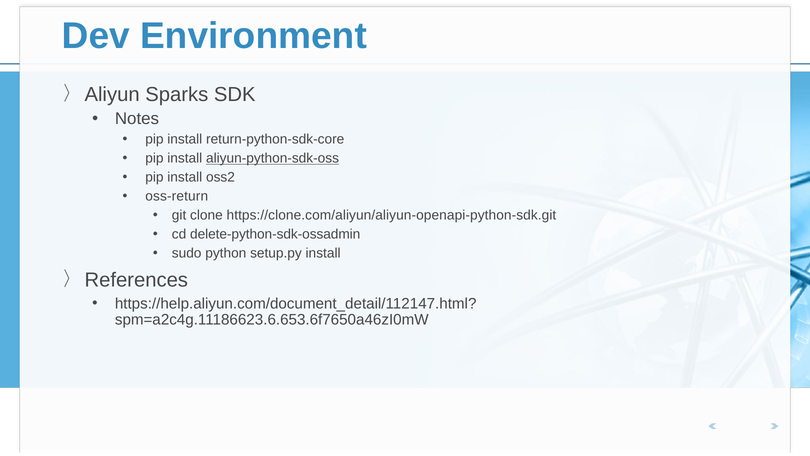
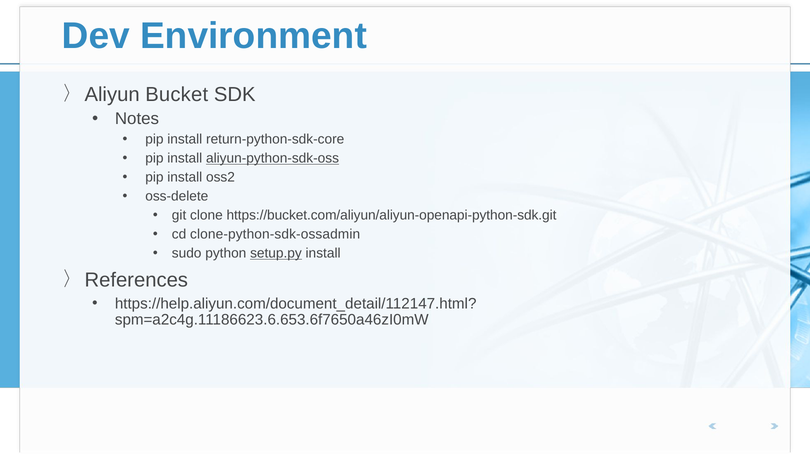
Sparks: Sparks -> Bucket (177, 94)
oss-return: oss-return -> oss-delete (177, 196)
https://clone.com/aliyun/aliyun-openapi-python-sdk.git: https://clone.com/aliyun/aliyun-openapi-python-sdk.git -> https://bucket.com/aliyun/aliyun-openapi-python-sdk.git (391, 215)
delete-python-sdk-ossadmin: delete-python-sdk-ossadmin -> clone-python-sdk-ossadmin (275, 234)
setup.py underline: none -> present (276, 253)
